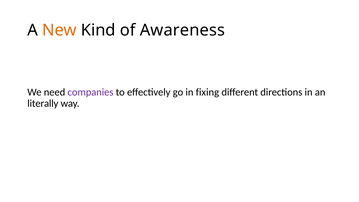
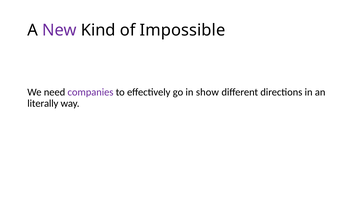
New colour: orange -> purple (59, 30)
Awareness: Awareness -> Impossible (182, 30)
fixing: fixing -> show (207, 92)
